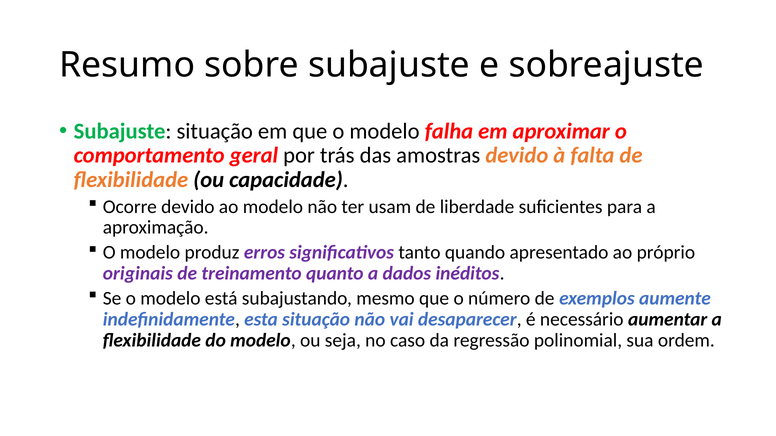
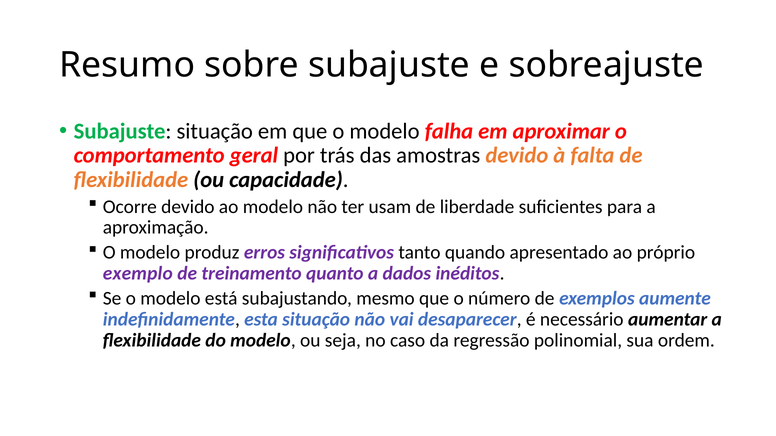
originais: originais -> exemplo (138, 274)
